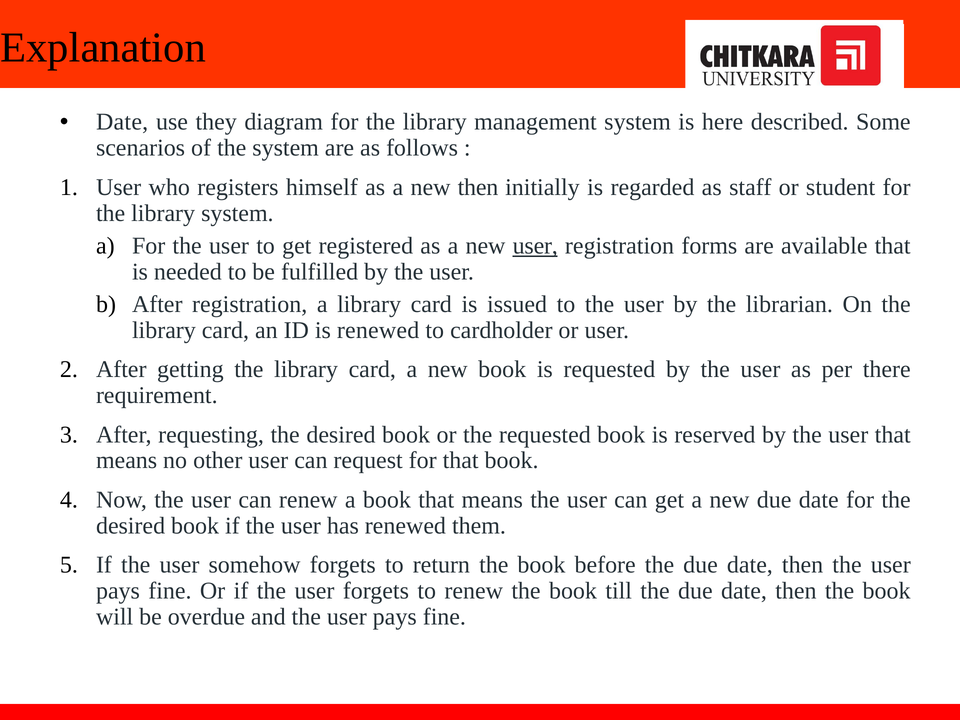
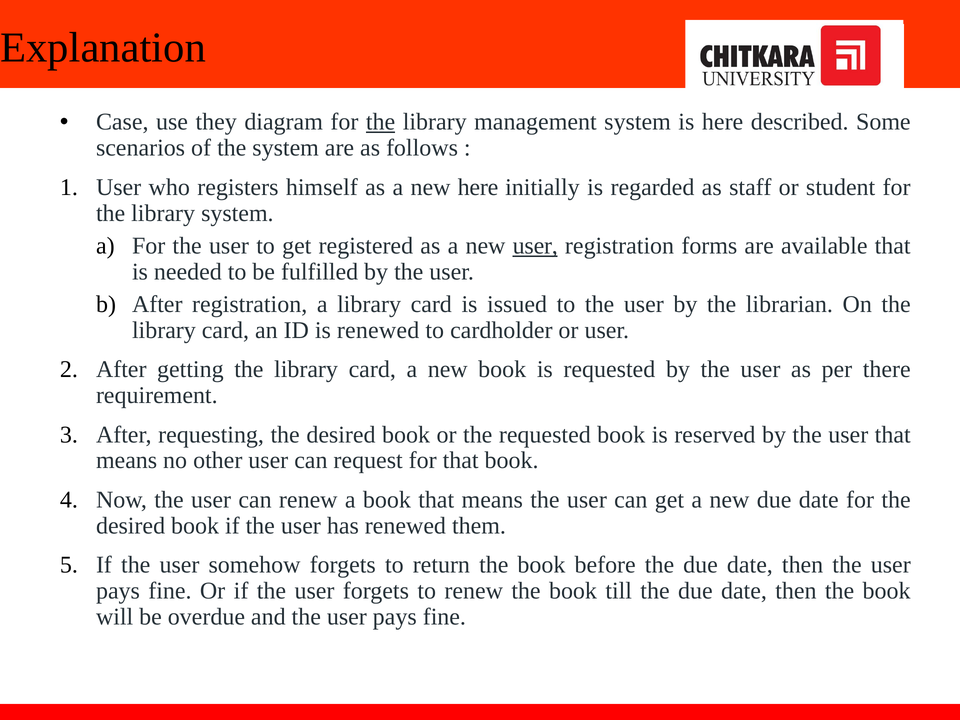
Date: Date -> Case (122, 122)
the underline: none -> present (381, 122)
new then: then -> here (478, 187)
